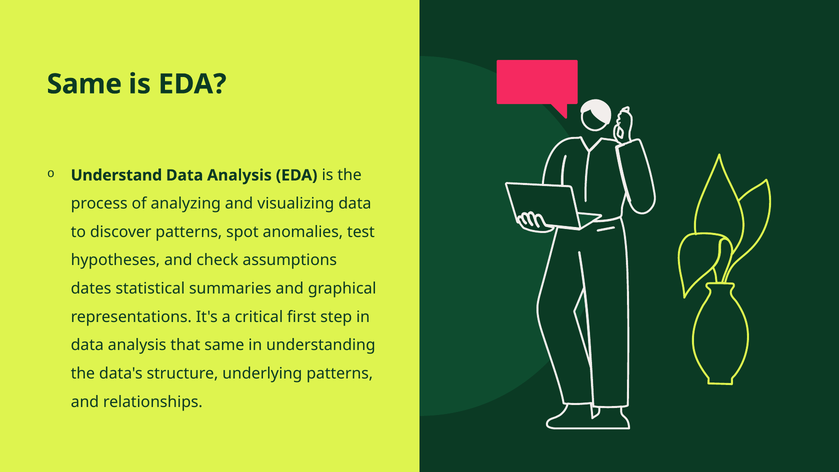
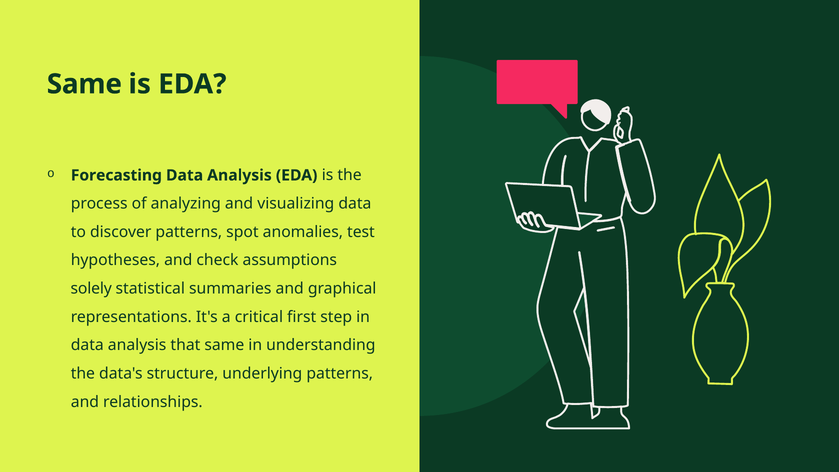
Understand: Understand -> Forecasting (116, 175)
dates: dates -> solely (91, 289)
